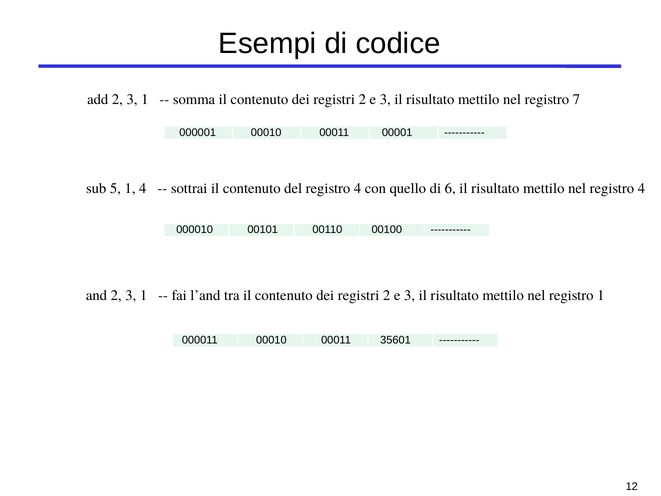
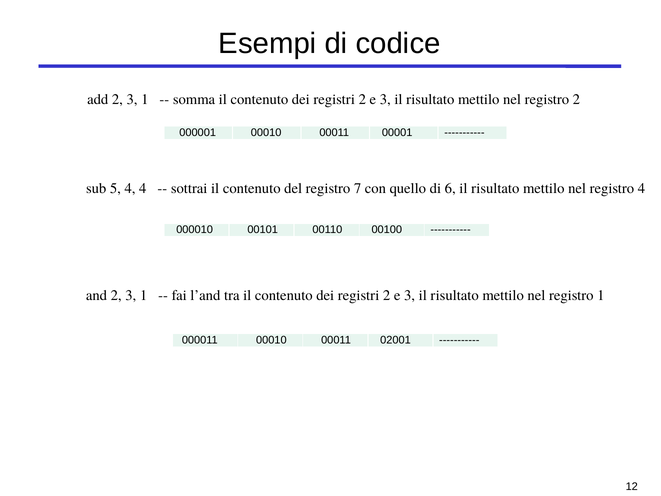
registro 7: 7 -> 2 (576, 99)
5 1: 1 -> 4 (130, 189)
del registro 4: 4 -> 7 (358, 189)
35601: 35601 -> 02001 (395, 340)
